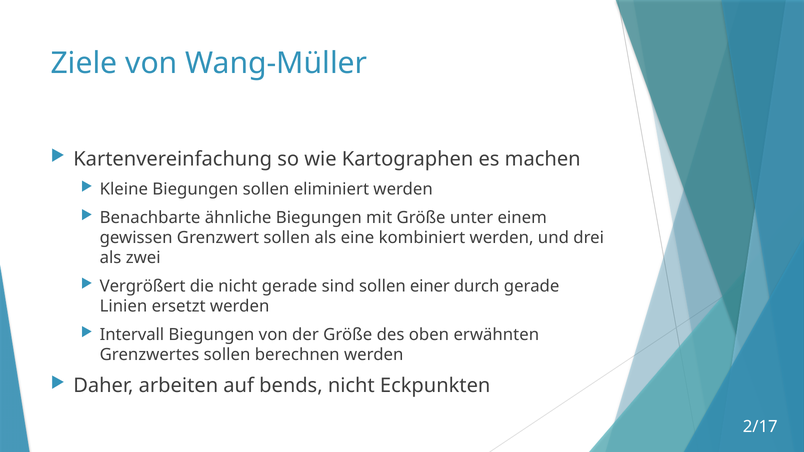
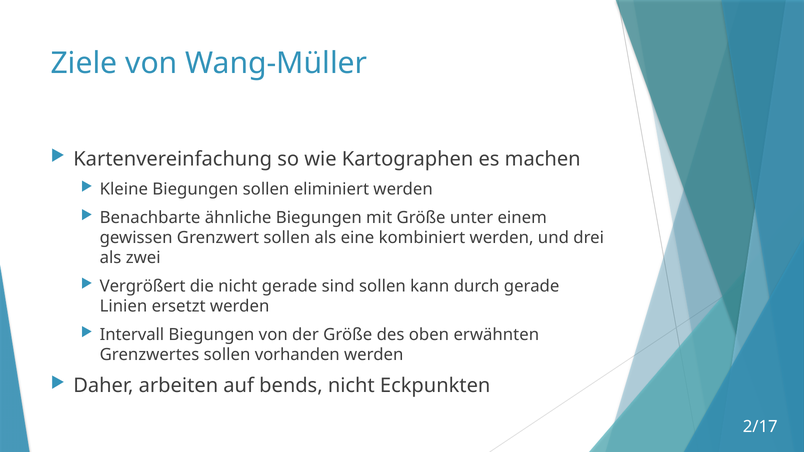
einer: einer -> kann (430, 286)
berechnen: berechnen -> vorhanden (297, 355)
